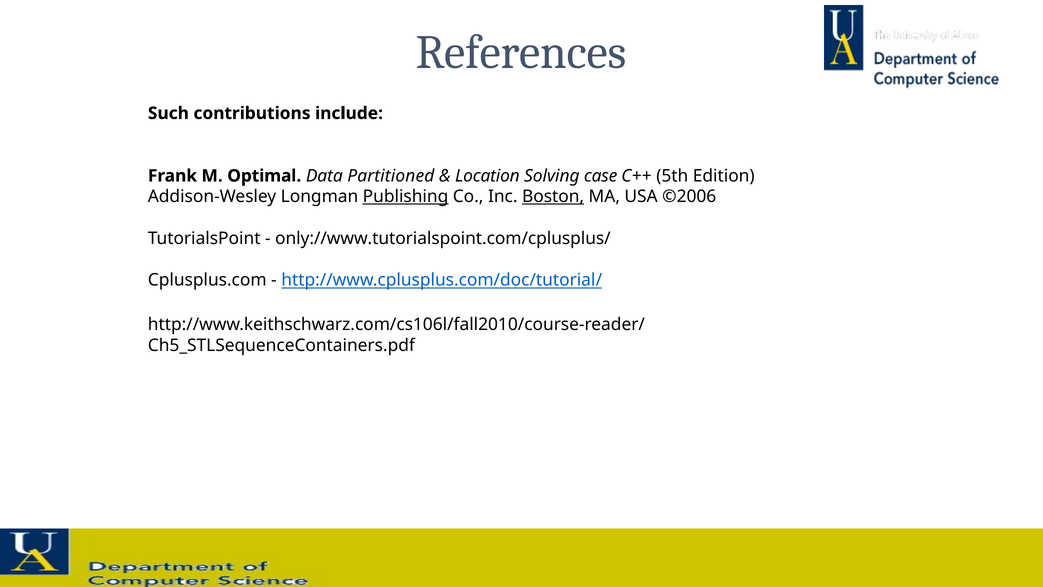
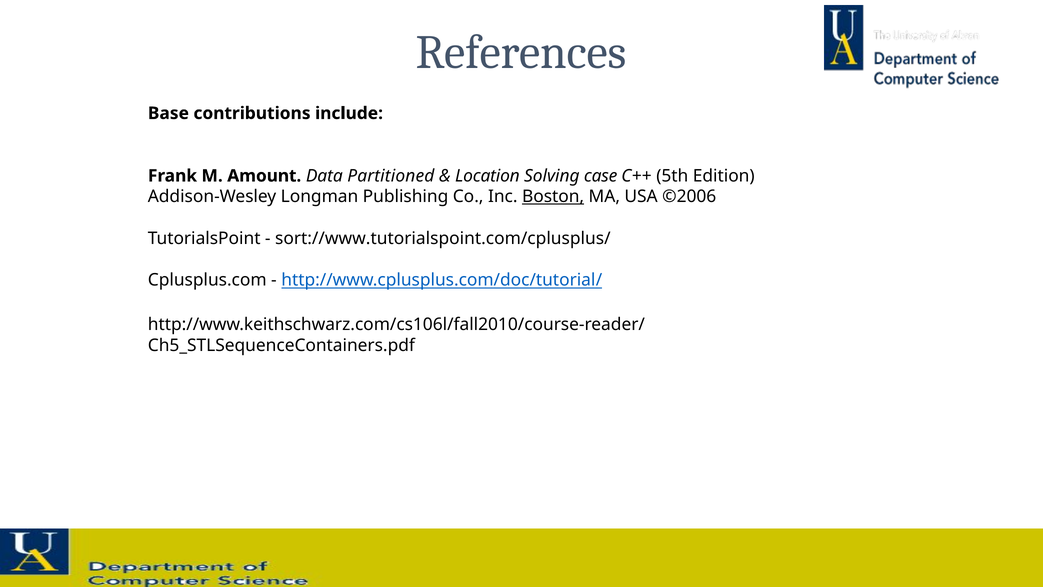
Such: Such -> Base (168, 113)
Optimal: Optimal -> Amount (264, 176)
Publishing underline: present -> none (406, 197)
only://www.tutorialspoint.com/cplusplus/: only://www.tutorialspoint.com/cplusplus/ -> sort://www.tutorialspoint.com/cplusplus/ (443, 238)
